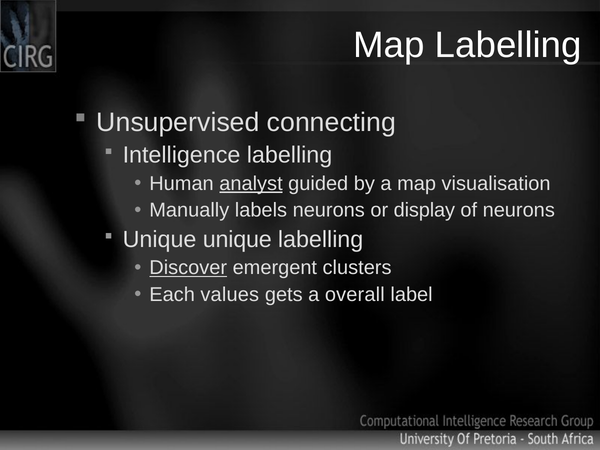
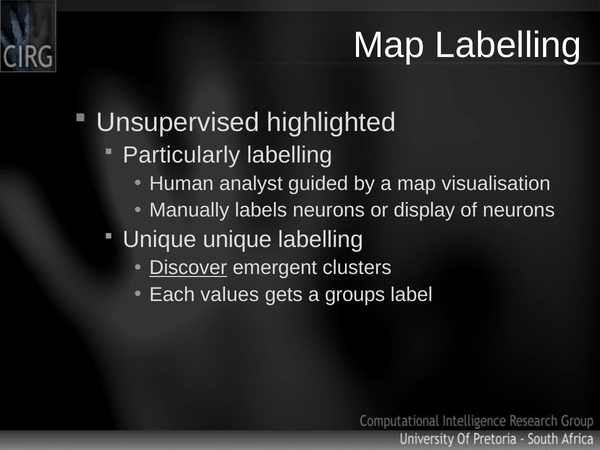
connecting: connecting -> highlighted (331, 122)
Intelligence: Intelligence -> Particularly (181, 155)
analyst underline: present -> none (251, 184)
overall: overall -> groups (355, 294)
